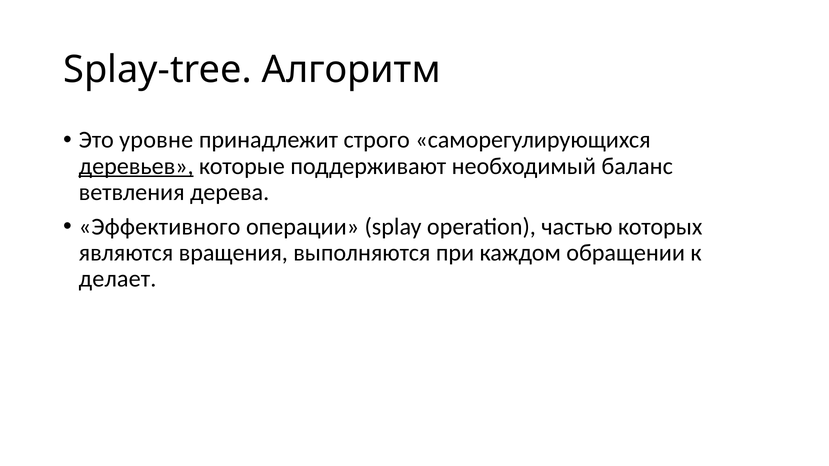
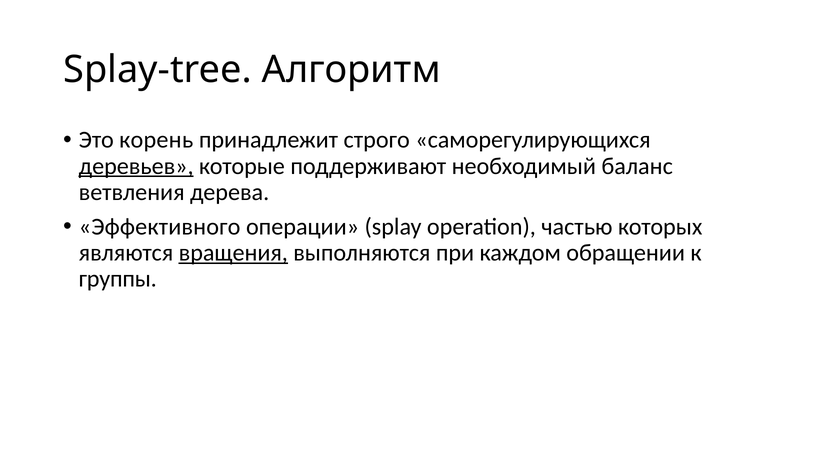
уровне: уровне -> корень (156, 140)
вращения underline: none -> present (233, 253)
делает: делает -> группы (118, 279)
